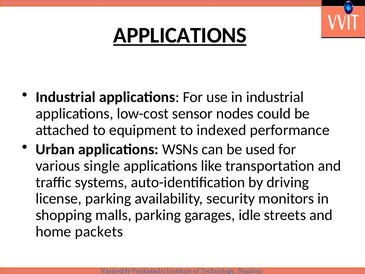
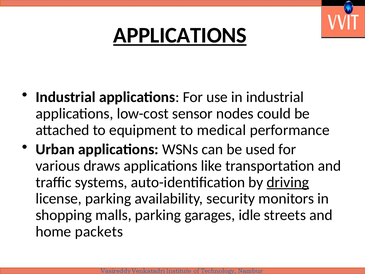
indexed: indexed -> medical (221, 130)
single: single -> draws (102, 166)
driving underline: none -> present (288, 182)
